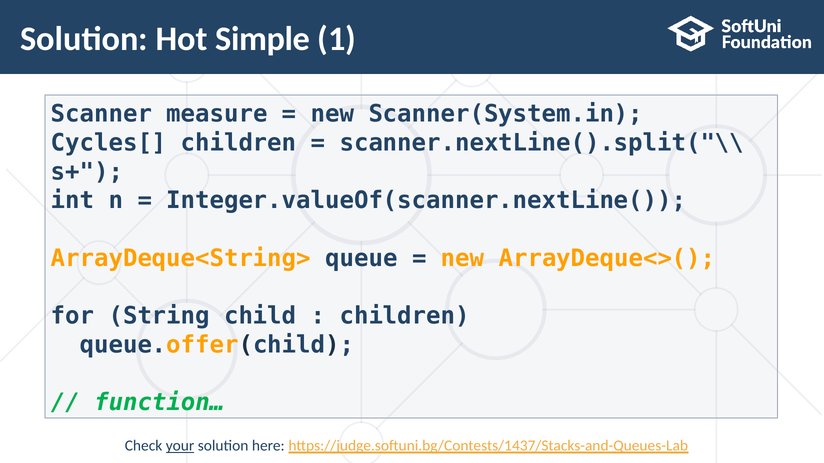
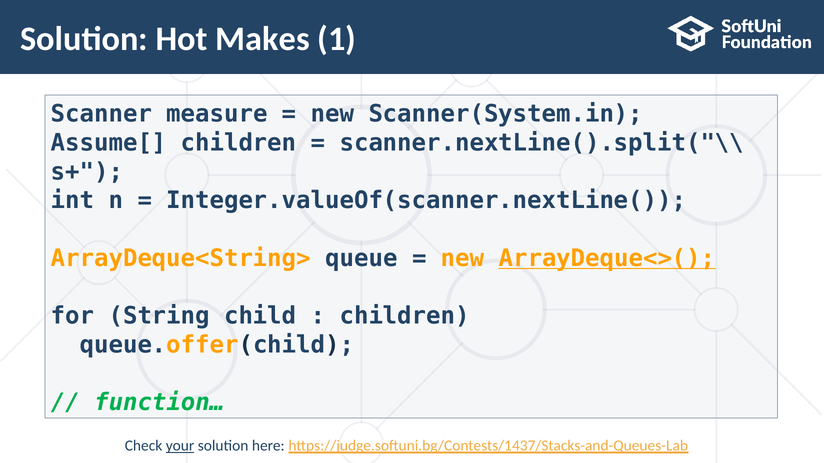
Simple: Simple -> Makes (263, 39)
Cycles[: Cycles[ -> Assume[ (109, 143)
ArrayDeque<>( underline: none -> present (607, 258)
